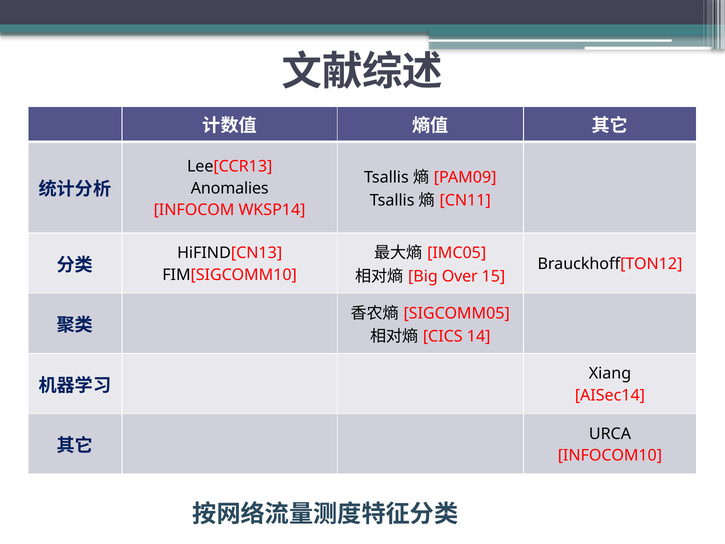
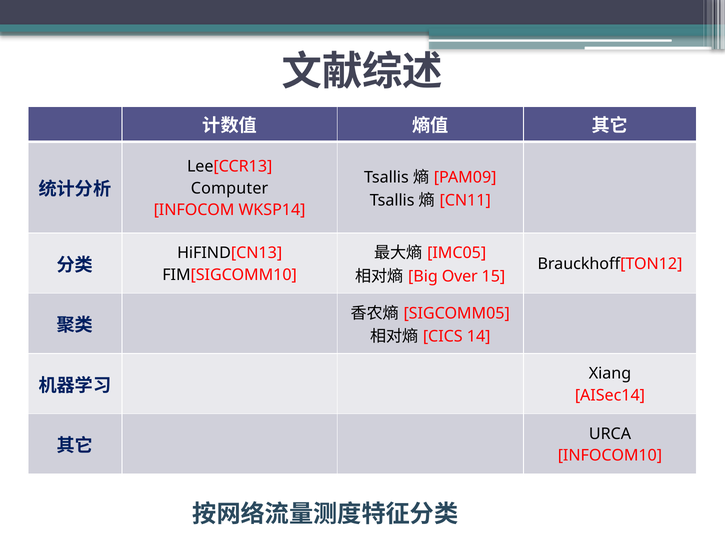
Anomalies: Anomalies -> Computer (230, 188)
